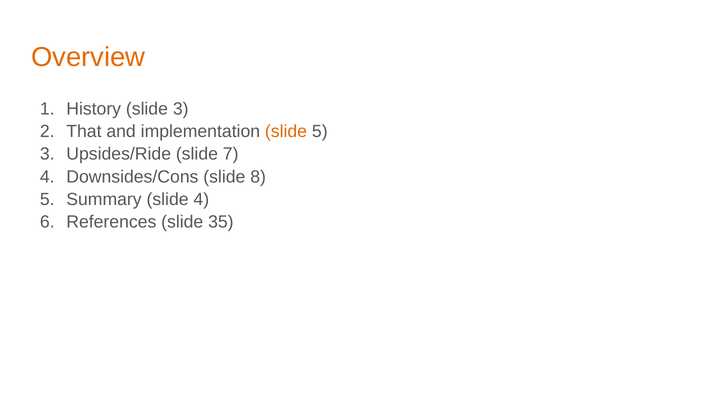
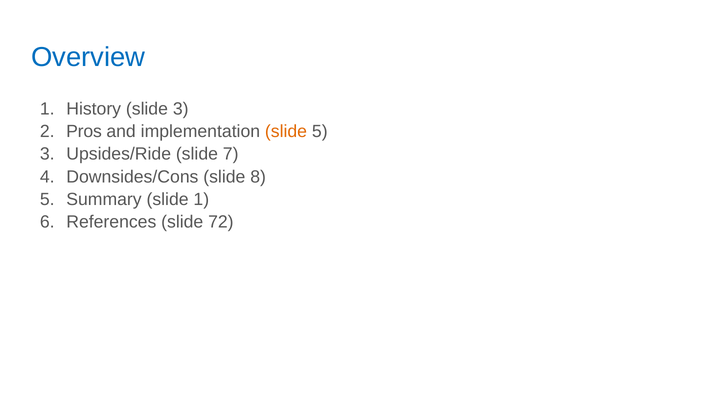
Overview colour: orange -> blue (88, 57)
That: That -> Pros (84, 132)
slide 4: 4 -> 1 (201, 200)
35: 35 -> 72 (221, 222)
